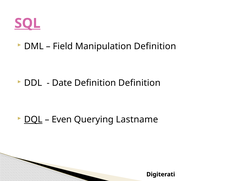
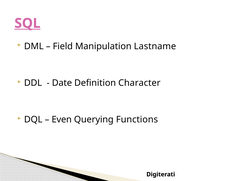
Manipulation Definition: Definition -> Lastname (155, 46)
Definition Definition: Definition -> Character (139, 83)
DQL underline: present -> none (33, 119)
Lastname: Lastname -> Functions (137, 119)
